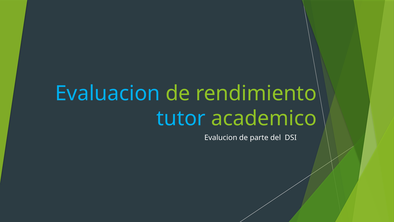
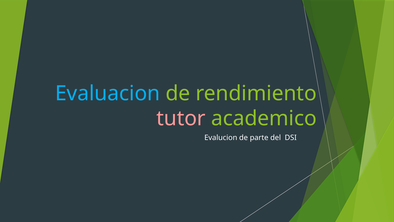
tutor colour: light blue -> pink (181, 118)
